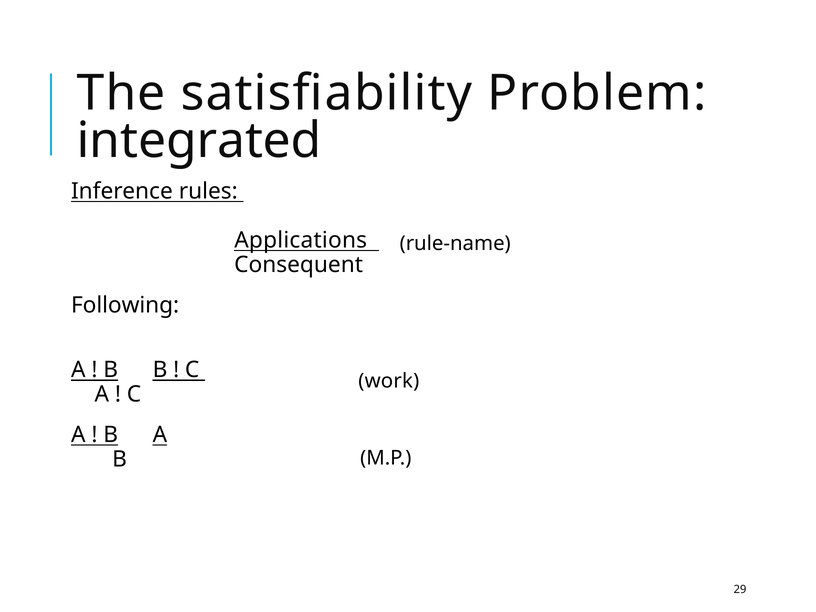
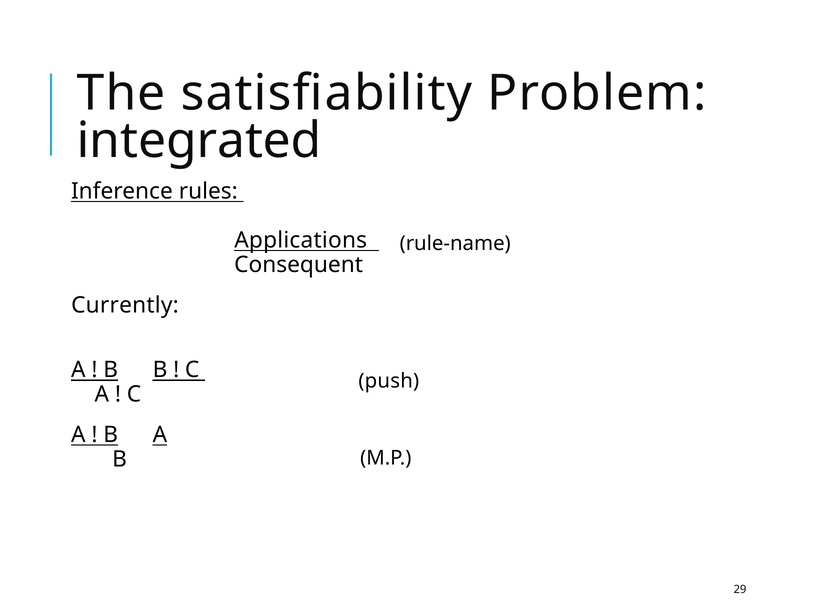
Following: Following -> Currently (125, 305)
work: work -> push (389, 381)
